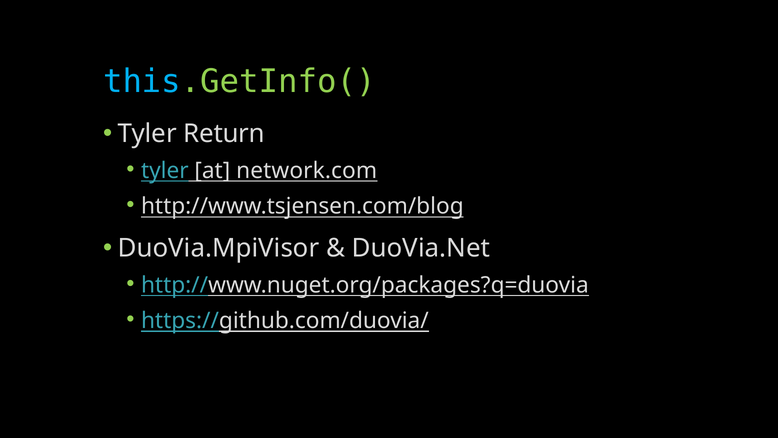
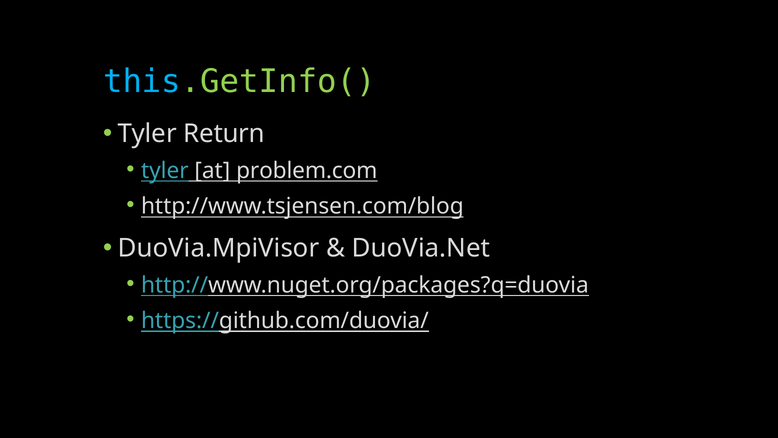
network.com: network.com -> problem.com (307, 170)
